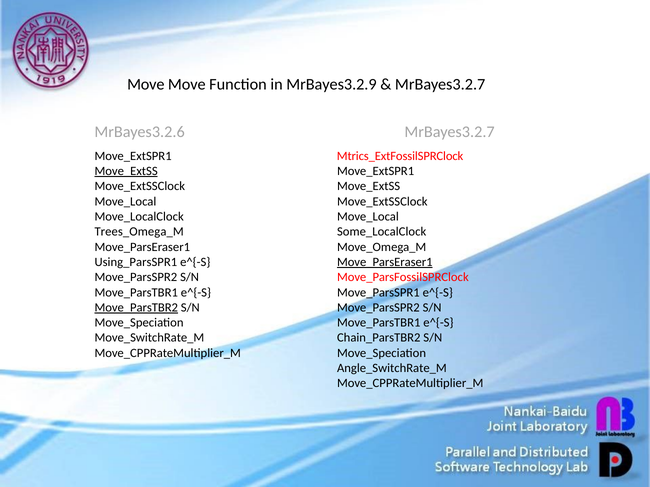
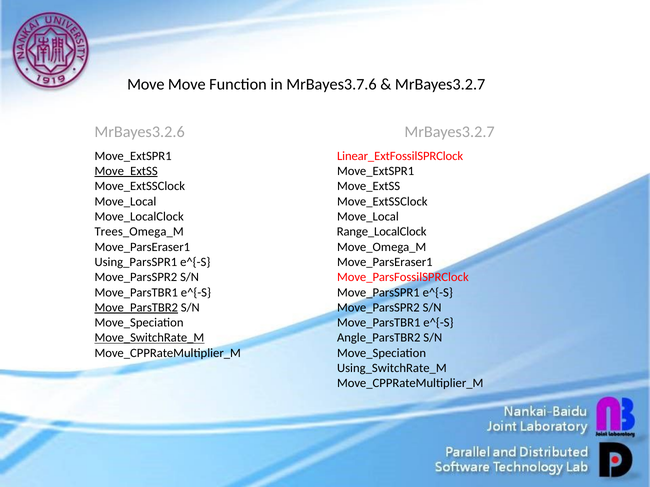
MrBayes3.2.9: MrBayes3.2.9 -> MrBayes3.7.6 (331, 84)
Mtrics_ExtFossilSPRClock: Mtrics_ExtFossilSPRClock -> Linear_ExtFossilSPRClock (400, 156)
Some_LocalClock: Some_LocalClock -> Range_LocalClock (382, 232)
Move_ParsEraser1 underline: present -> none (385, 262)
Move_SwitchRate_M underline: none -> present (149, 338)
Chain_ParsTBR2: Chain_ParsTBR2 -> Angle_ParsTBR2 (379, 338)
Angle_SwitchRate_M: Angle_SwitchRate_M -> Using_SwitchRate_M (392, 369)
